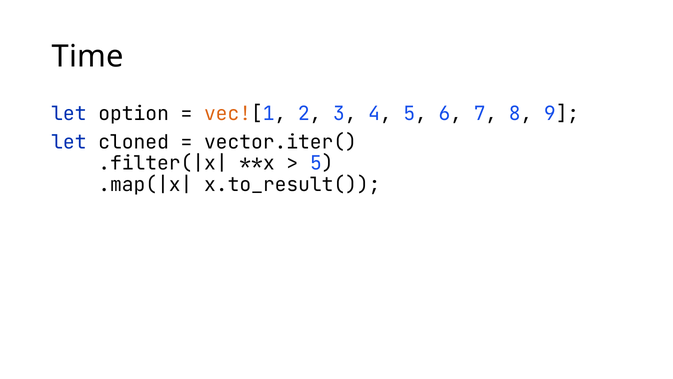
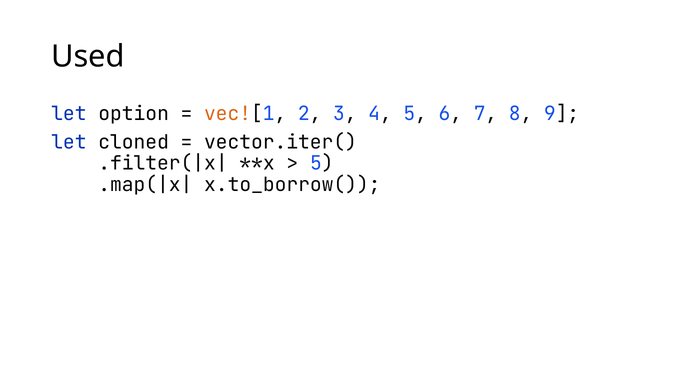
Time: Time -> Used (88, 57)
x.to_result(: x.to_result( -> x.to_borrow( (292, 184)
